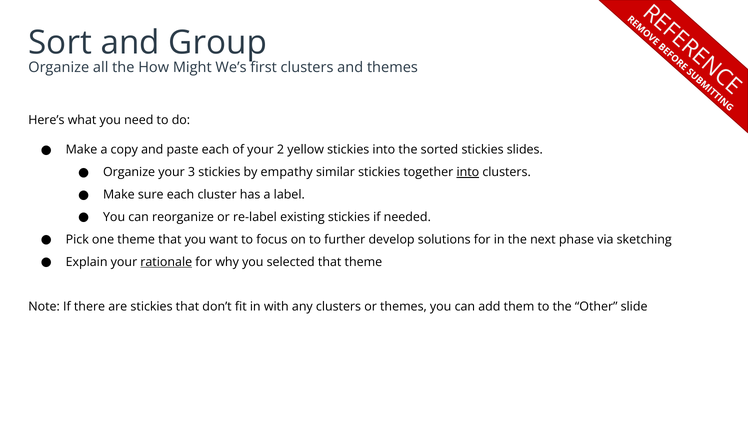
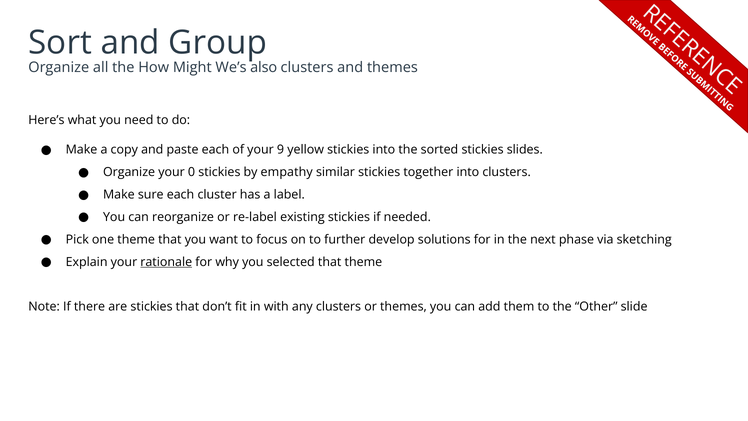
first: first -> also (264, 68)
2: 2 -> 9 (281, 150)
3: 3 -> 0 (192, 172)
into underline: present -> none (468, 172)
